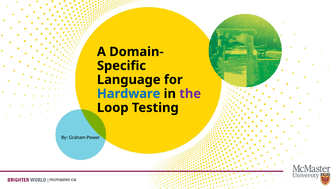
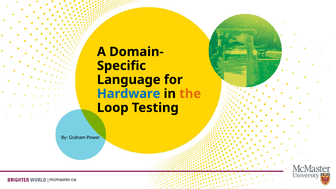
the colour: purple -> orange (190, 94)
